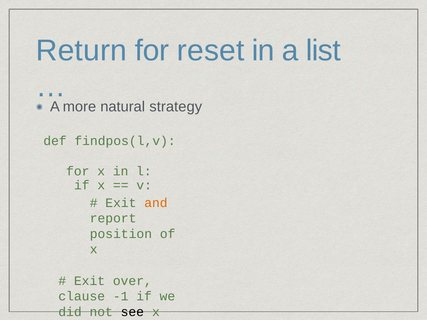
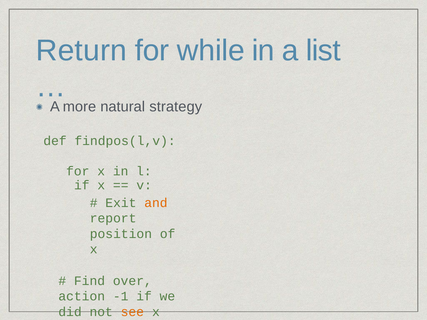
reset: reset -> while (211, 51)
Exit: Exit -> Find (89, 281)
clause: clause -> action (82, 297)
see colour: black -> orange (132, 312)
